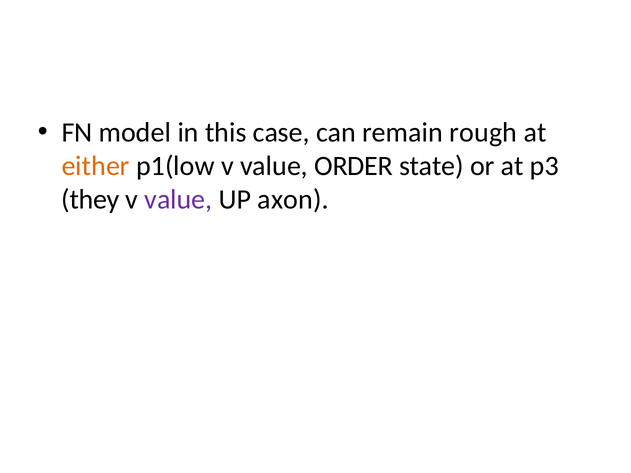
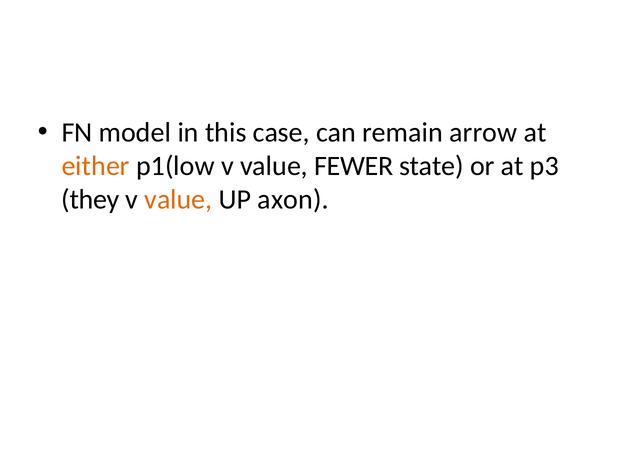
rough: rough -> arrow (483, 132)
ORDER: ORDER -> FEWER (354, 166)
value colour: purple -> orange (178, 200)
